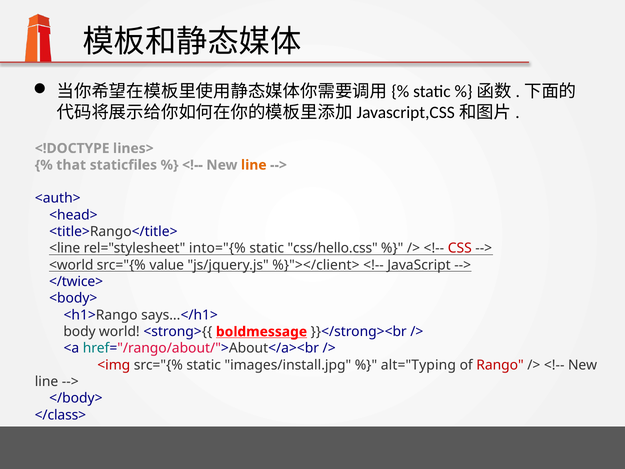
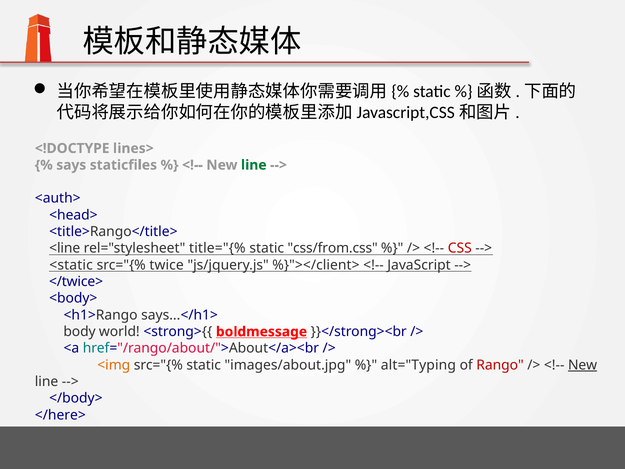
that: that -> says (71, 165)
line colour: orange -> green (254, 165)
into="{%: into="{% -> title="{% (217, 248)
css/hello.css: css/hello.css -> css/from.css (333, 248)
<world: <world -> <static (71, 265)
value: value -> twice (167, 265)
<img colour: red -> orange (114, 365)
images/install.jpg: images/install.jpg -> images/about.jpg (288, 365)
New underline: none -> present (583, 365)
</class>: </class> -> </here> (60, 415)
